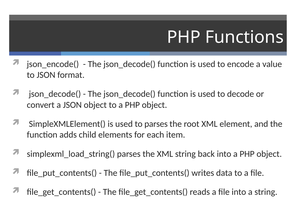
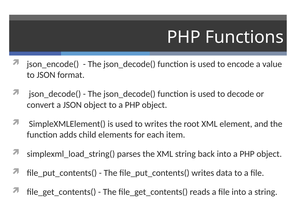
to parses: parses -> writes (156, 124)
